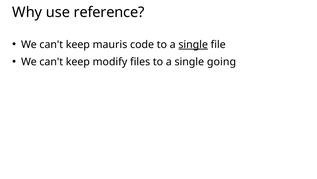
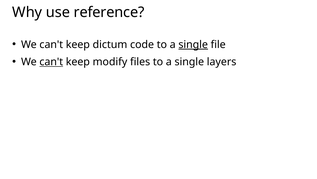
mauris: mauris -> dictum (110, 44)
can't underline: none -> present (51, 62)
going: going -> layers (222, 62)
